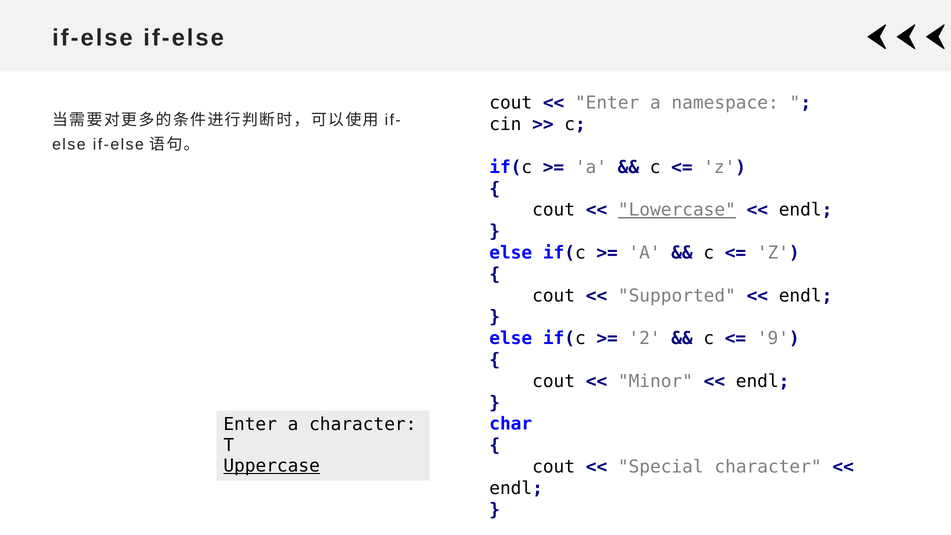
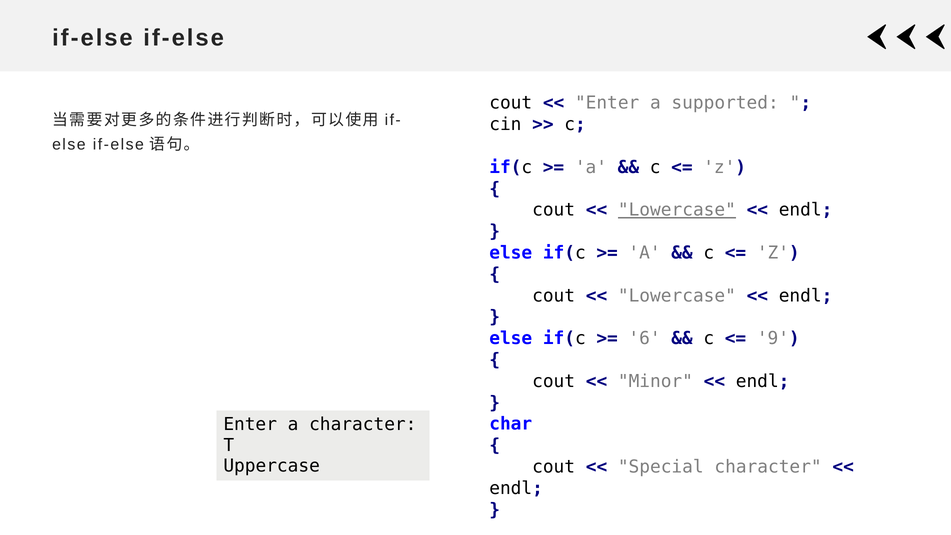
namespace: namespace -> supported (725, 103)
Supported: Supported -> Lowercase (677, 296)
2: 2 -> 6 (645, 338)
Uppercase underline: present -> none (272, 466)
